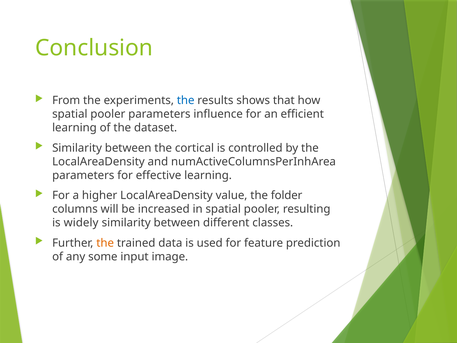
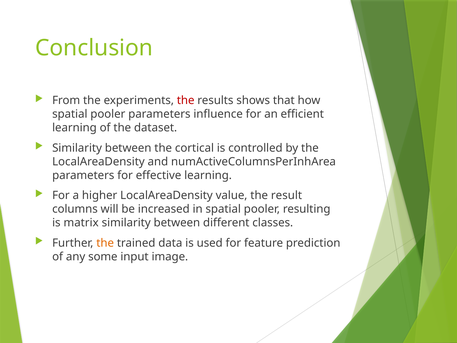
the colour: blue -> red (186, 100)
folder: folder -> result (287, 195)
widely: widely -> matrix (81, 223)
